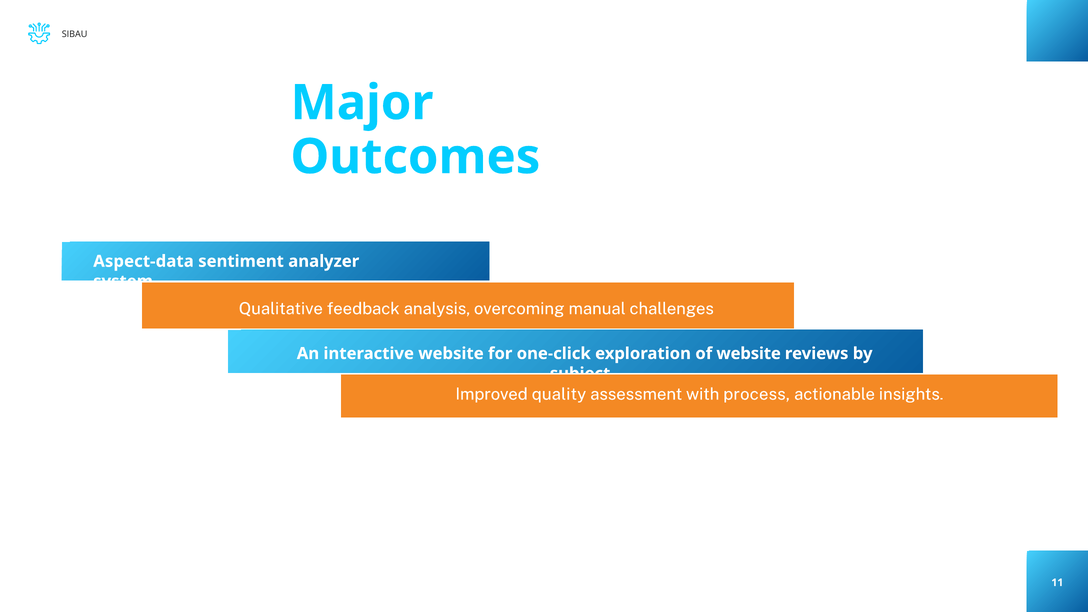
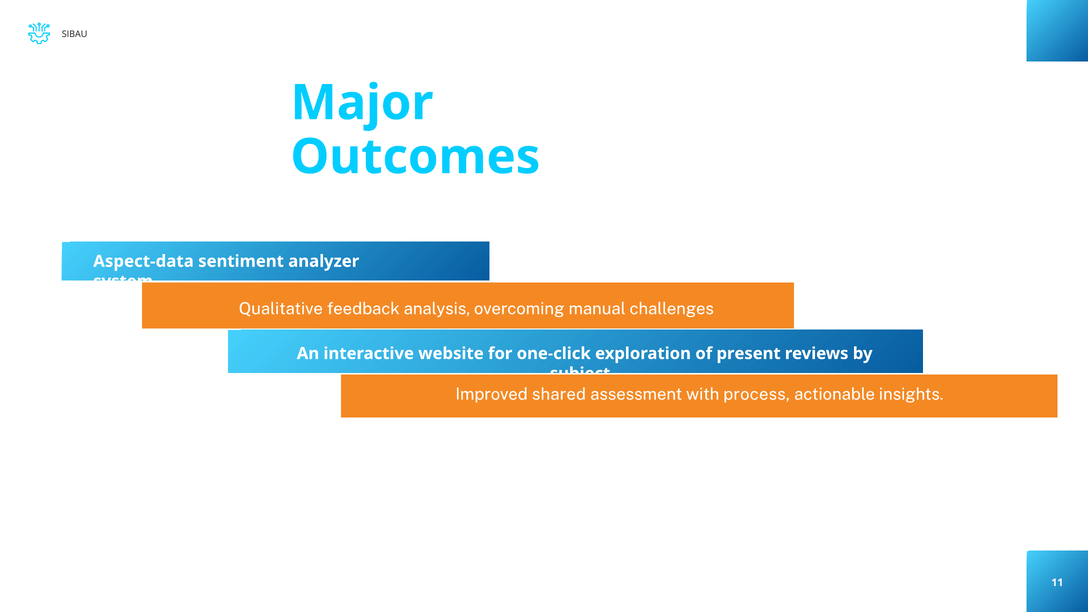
of website: website -> present (749, 354)
quality: quality -> shared (559, 394)
